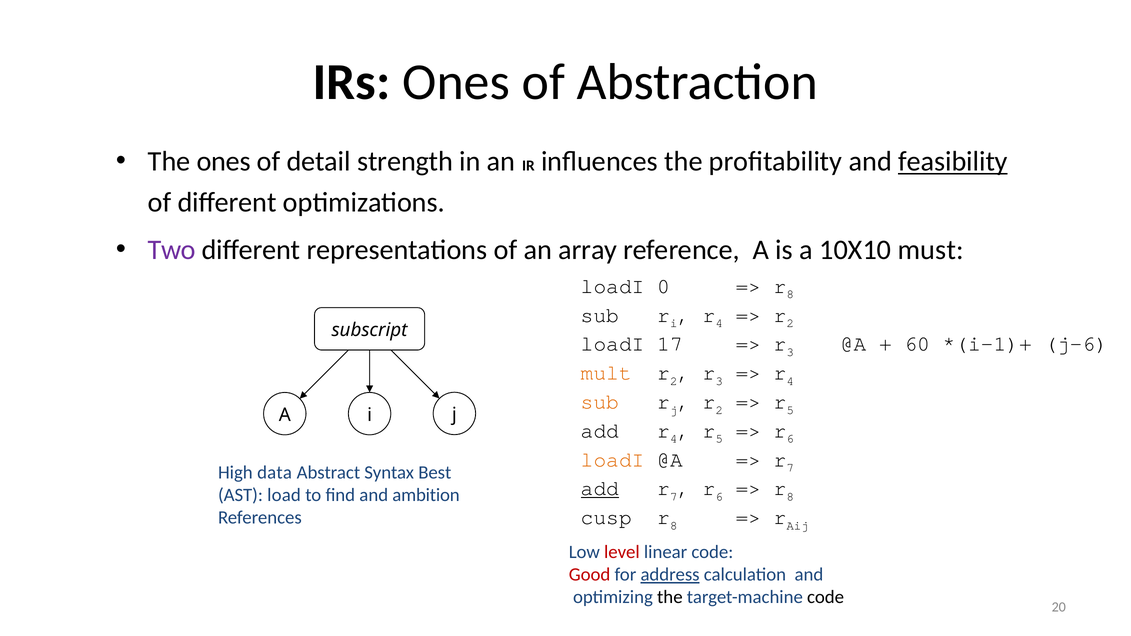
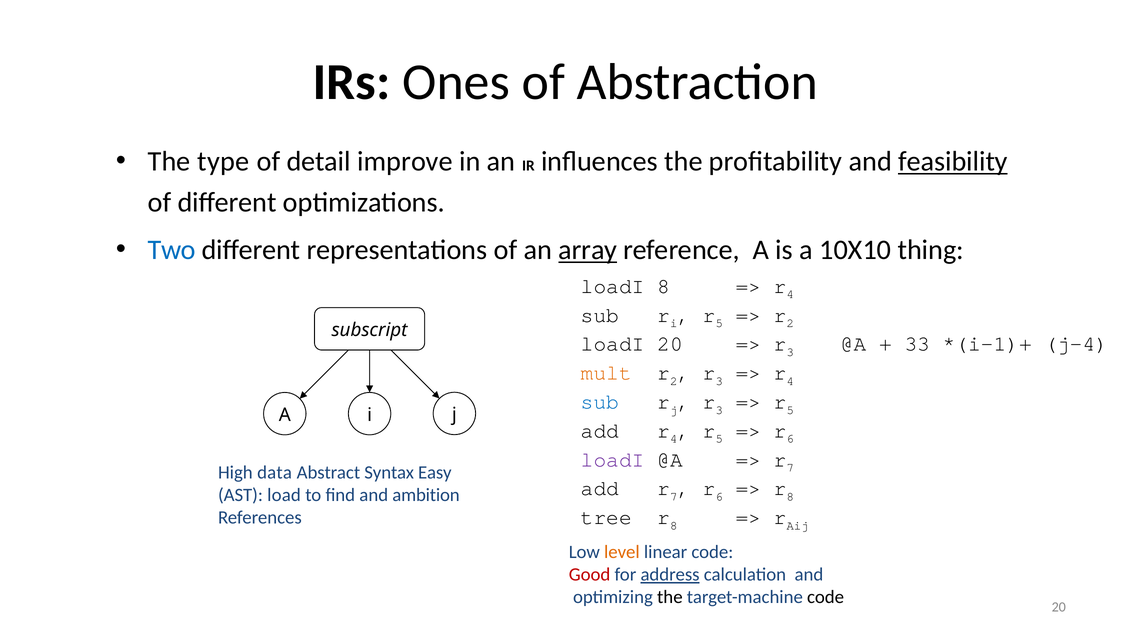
The ones: ones -> type (223, 162)
strength: strength -> improve (405, 162)
Two colour: purple -> blue (172, 250)
array underline: none -> present (588, 250)
must: must -> thing (931, 250)
loadI 0: 0 -> 8 (664, 286)
8: 8 -> 4 (790, 294)
4: 4 -> 5 (719, 323)
loadI 17: 17 -> 20 (670, 344)
60: 60 -> 33 (917, 344)
j-6: j-6 -> j-4 (1076, 344)
sub colour: orange -> blue (600, 402)
2: 2 -> 3 (719, 410)
loadI colour: orange -> purple (613, 460)
Best: Best -> Easy (435, 472)
add underline: present -> none (600, 489)
cusp: cusp -> tree (606, 518)
level colour: red -> orange (622, 552)
